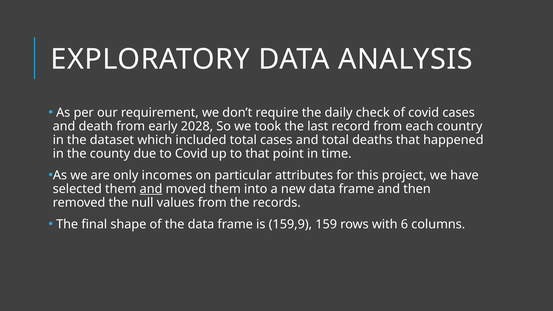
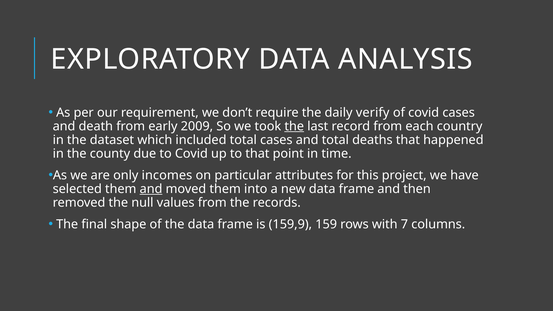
check: check -> verify (373, 113)
2028: 2028 -> 2009 (197, 126)
the underline: none -> present (294, 126)
6: 6 -> 7 (404, 224)
